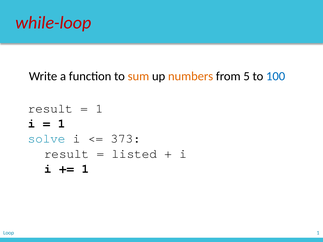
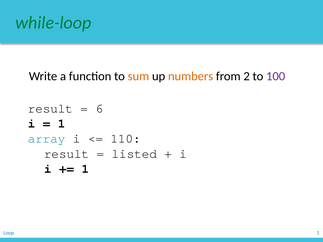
while-loop colour: red -> green (53, 23)
5: 5 -> 2 (247, 76)
100 colour: blue -> purple (276, 76)
1: 1 -> 6 (99, 109)
solve: solve -> array (47, 139)
373: 373 -> 110 (126, 139)
